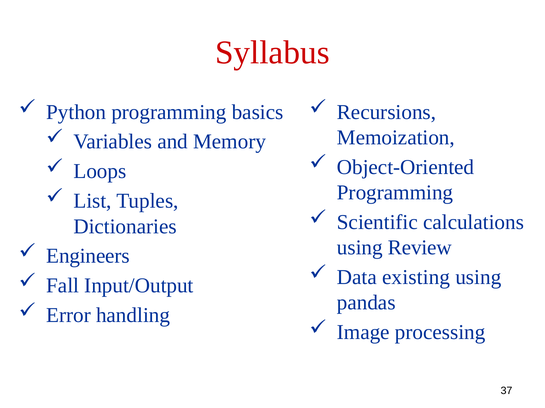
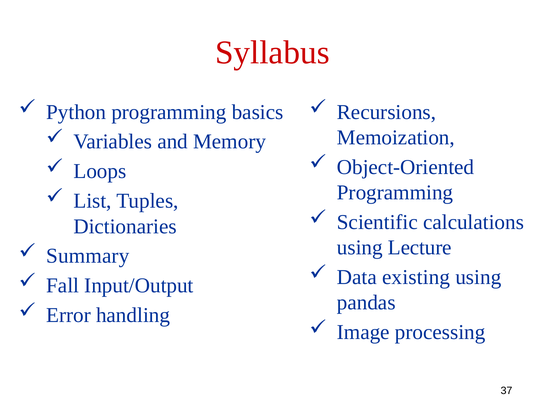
Review: Review -> Lecture (420, 248)
Engineers: Engineers -> Summary (88, 256)
